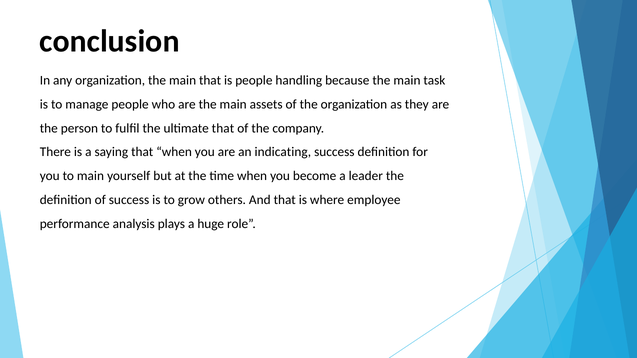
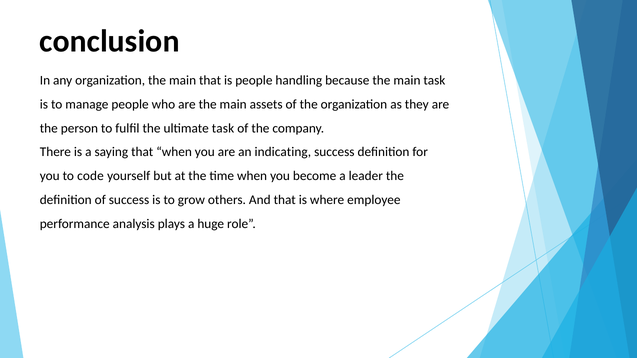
ultimate that: that -> task (223, 128)
to main: main -> code (90, 176)
